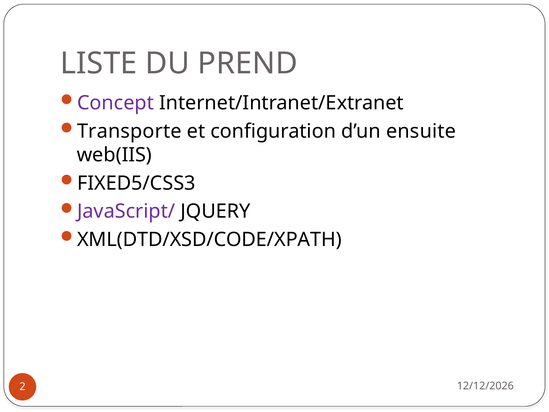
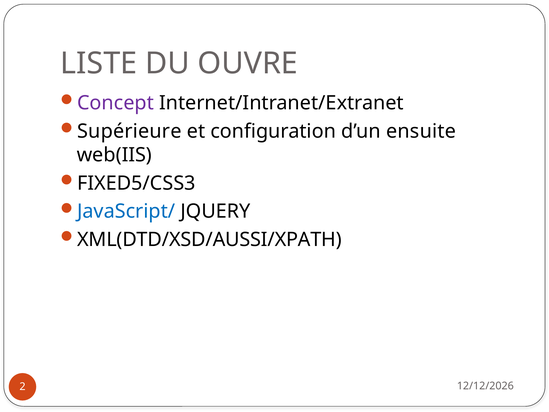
PREND: PREND -> OUVRE (248, 63)
Transporte: Transporte -> Supérieure (129, 131)
JavaScript/ colour: purple -> blue (126, 211)
XML(DTD/XSD/CODE/XPATH: XML(DTD/XSD/CODE/XPATH -> XML(DTD/XSD/AUSSI/XPATH (209, 240)
